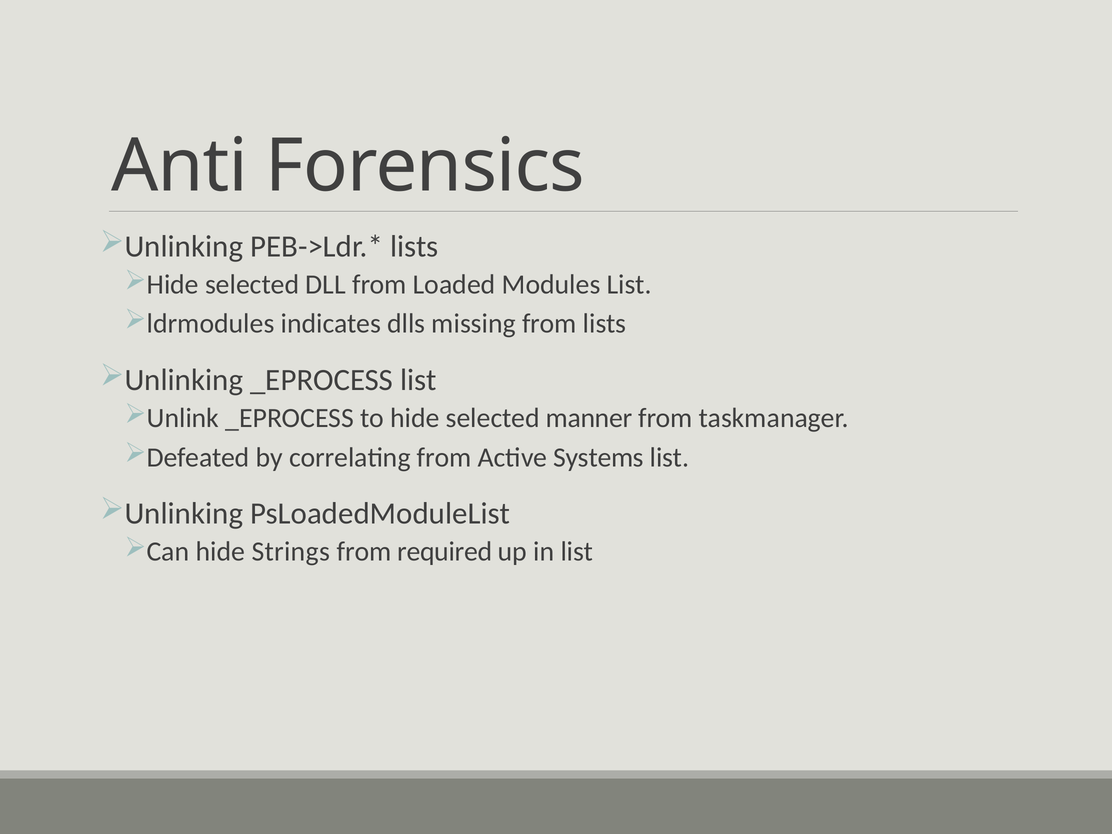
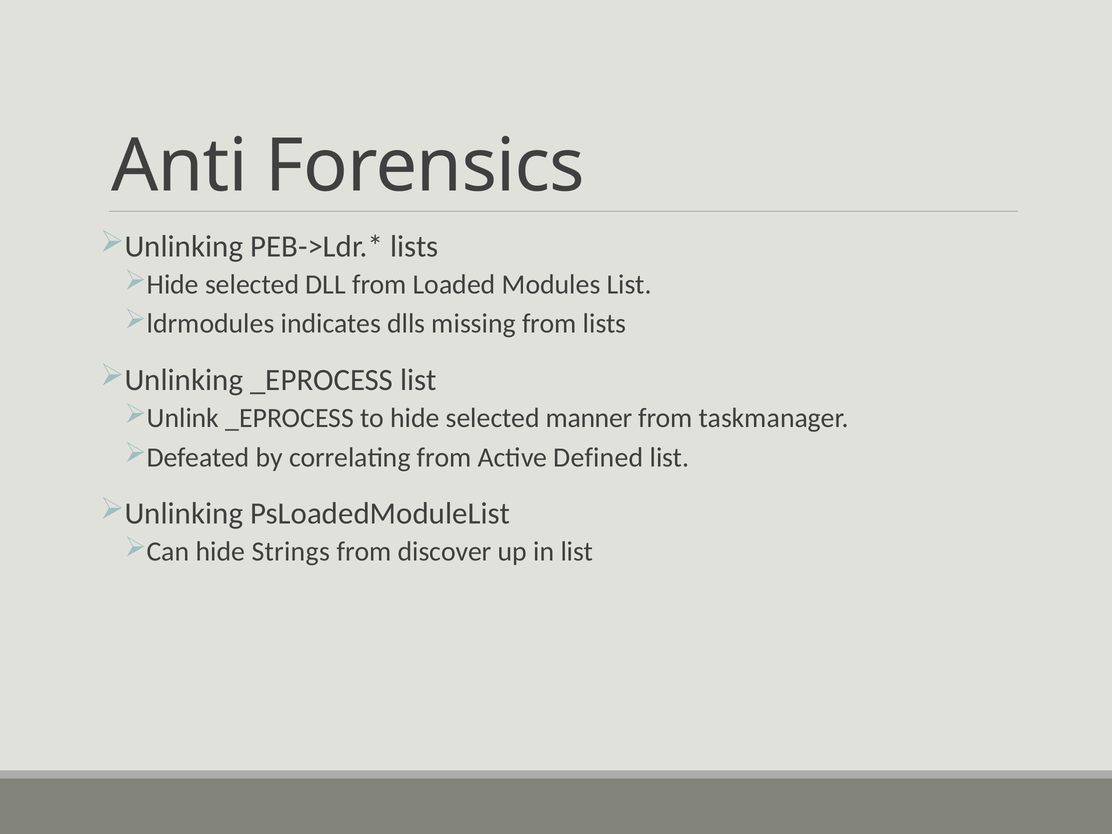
Systems: Systems -> Defined (598, 457)
required: required -> discover (445, 552)
